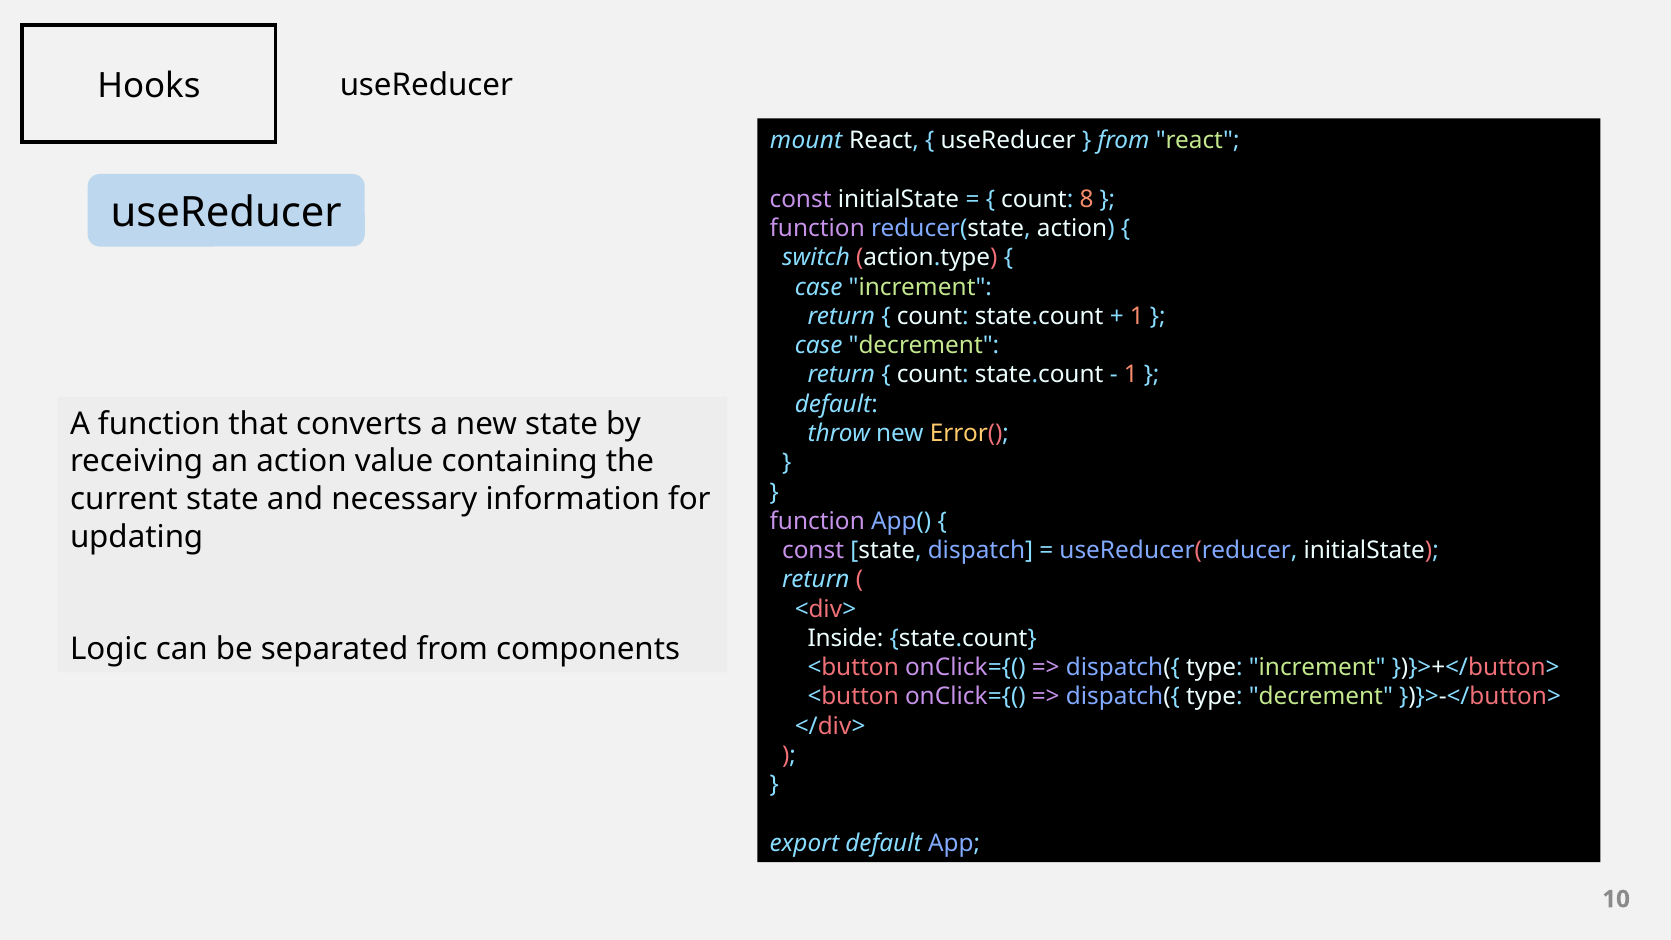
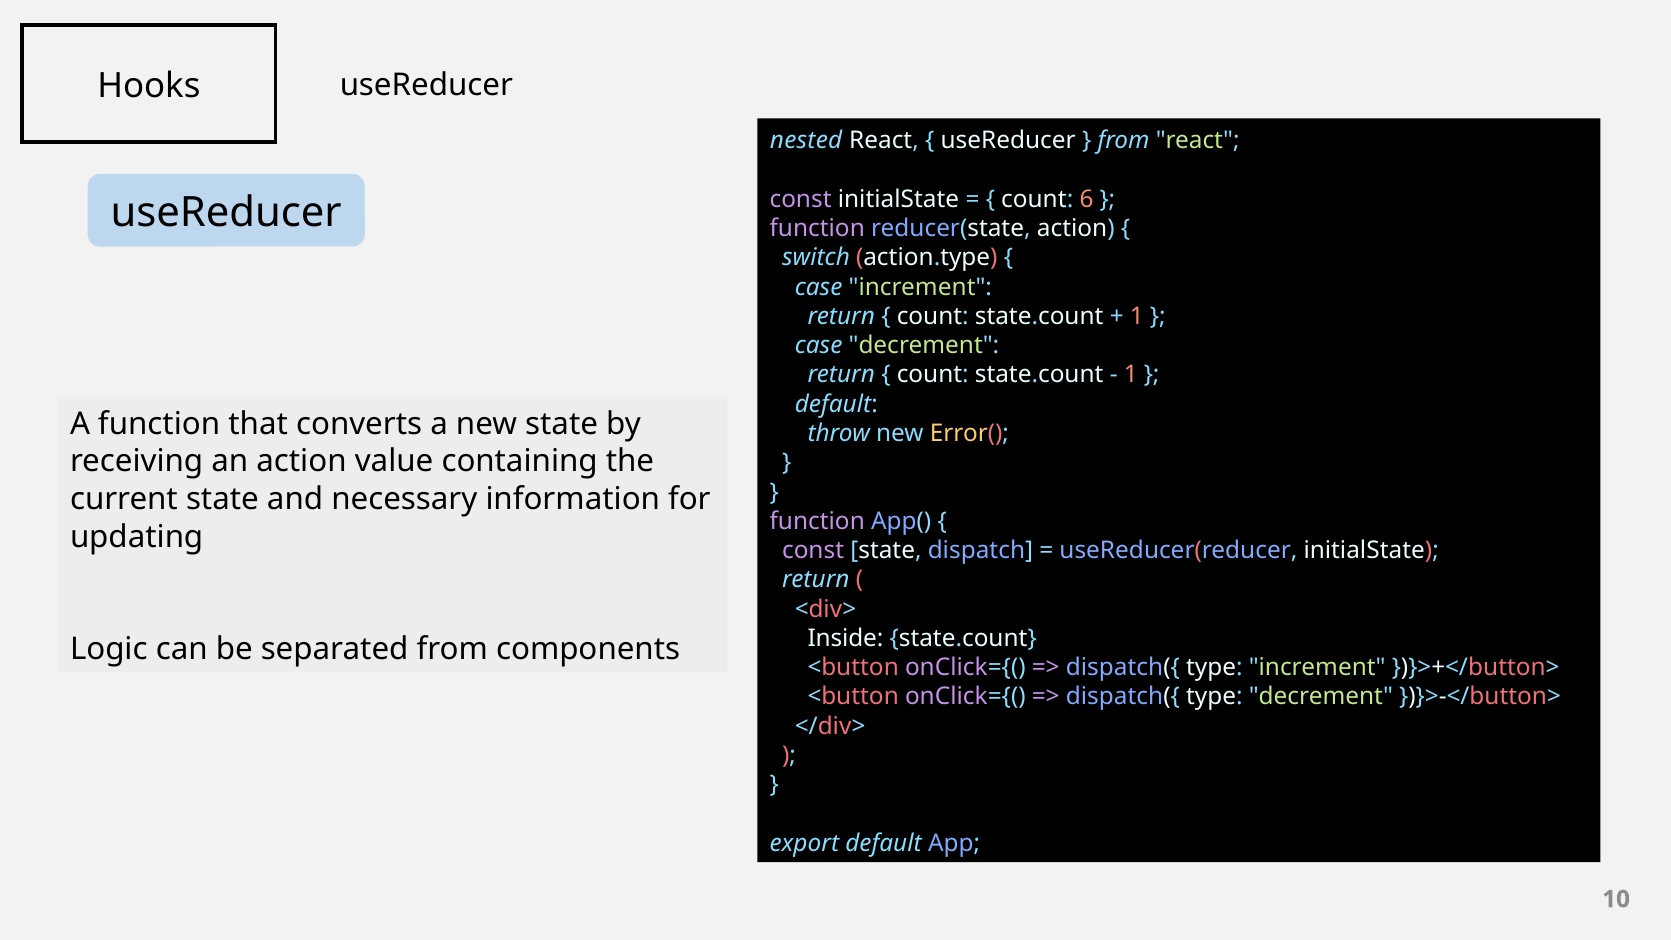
mount: mount -> nested (806, 141)
8: 8 -> 6 (1086, 199)
